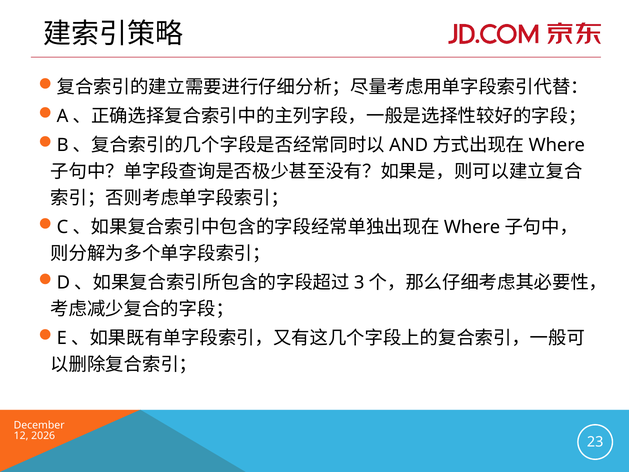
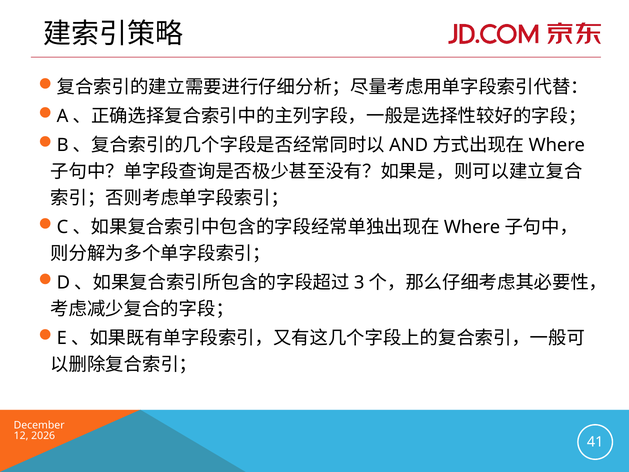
23: 23 -> 41 (595, 442)
